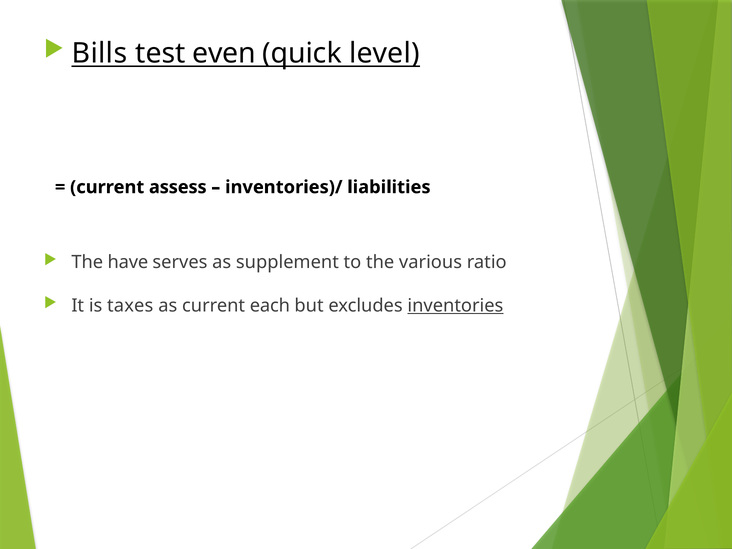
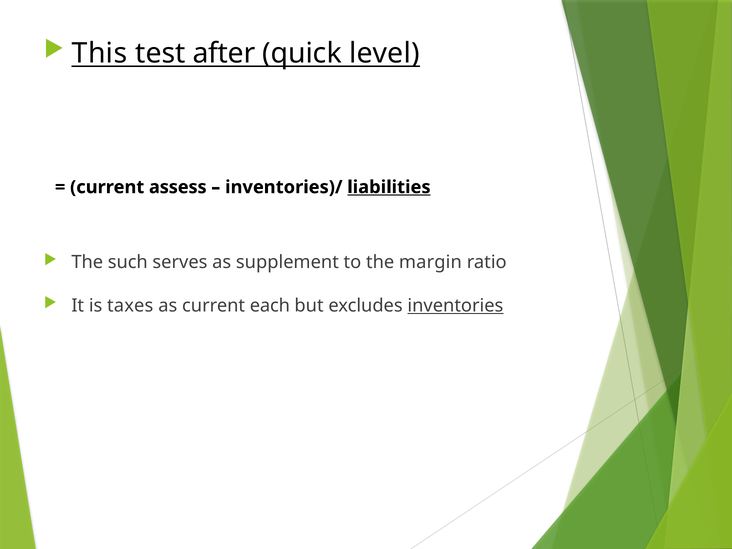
Bills: Bills -> This (100, 53)
even: even -> after (224, 53)
liabilities underline: none -> present (389, 187)
have: have -> such (128, 262)
various: various -> margin (430, 262)
